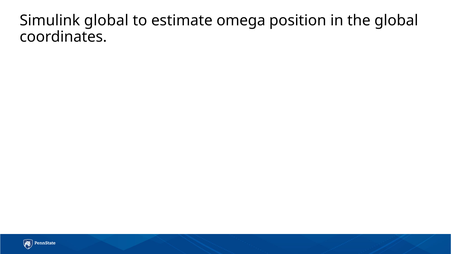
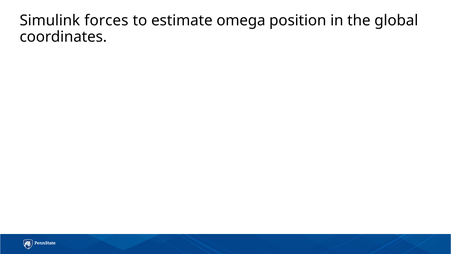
Simulink global: global -> forces (106, 21)
